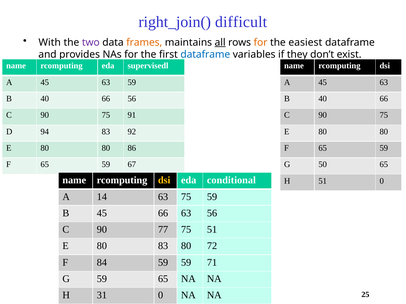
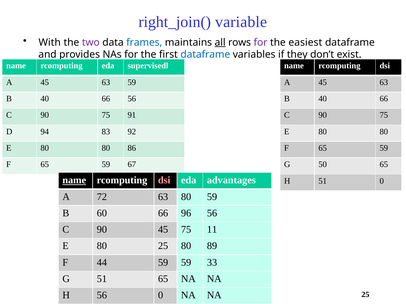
difficult: difficult -> variable (241, 22)
frames colour: orange -> blue (144, 42)
for colour: orange -> purple (261, 42)
name underline: none -> present (74, 181)
dsi colour: yellow -> pink (164, 181)
conditional: conditional -> advantages (231, 181)
14: 14 -> 72 (102, 197)
63 75: 75 -> 80 (186, 197)
B 45: 45 -> 60 (102, 213)
66 63: 63 -> 96 (186, 213)
90 77: 77 -> 45 (163, 230)
75 51: 51 -> 11 (212, 230)
80 83: 83 -> 25 (163, 246)
72: 72 -> 89 (212, 246)
84: 84 -> 44 (102, 263)
71: 71 -> 33 (212, 263)
G 59: 59 -> 51 (102, 279)
H 31: 31 -> 56 (102, 296)
